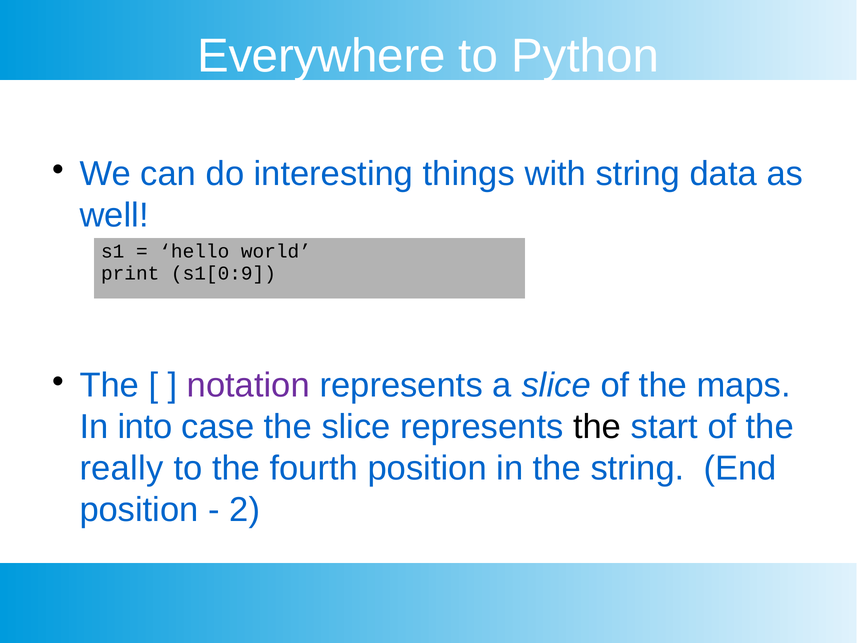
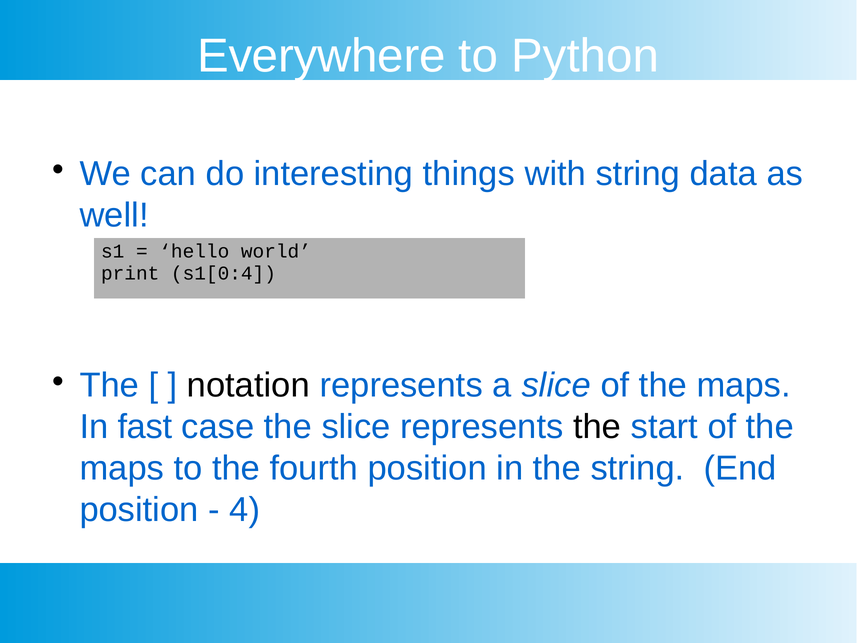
s1[0:9: s1[0:9 -> s1[0:4 (223, 273)
notation colour: purple -> black (248, 385)
into: into -> fast (145, 427)
really: really -> maps (122, 468)
2: 2 -> 4 (245, 510)
